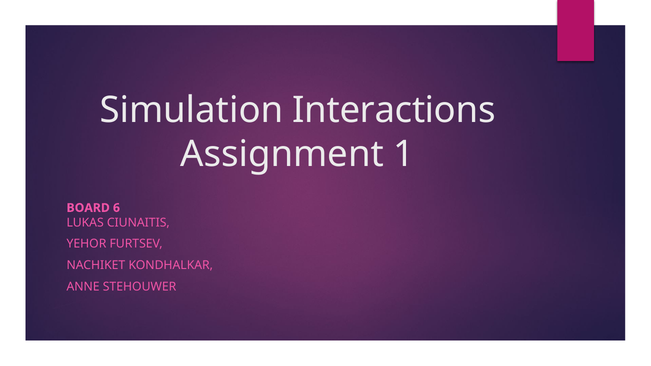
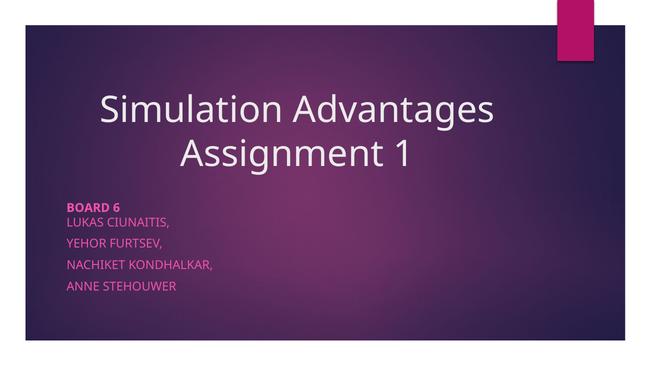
Interactions: Interactions -> Advantages (394, 110)
